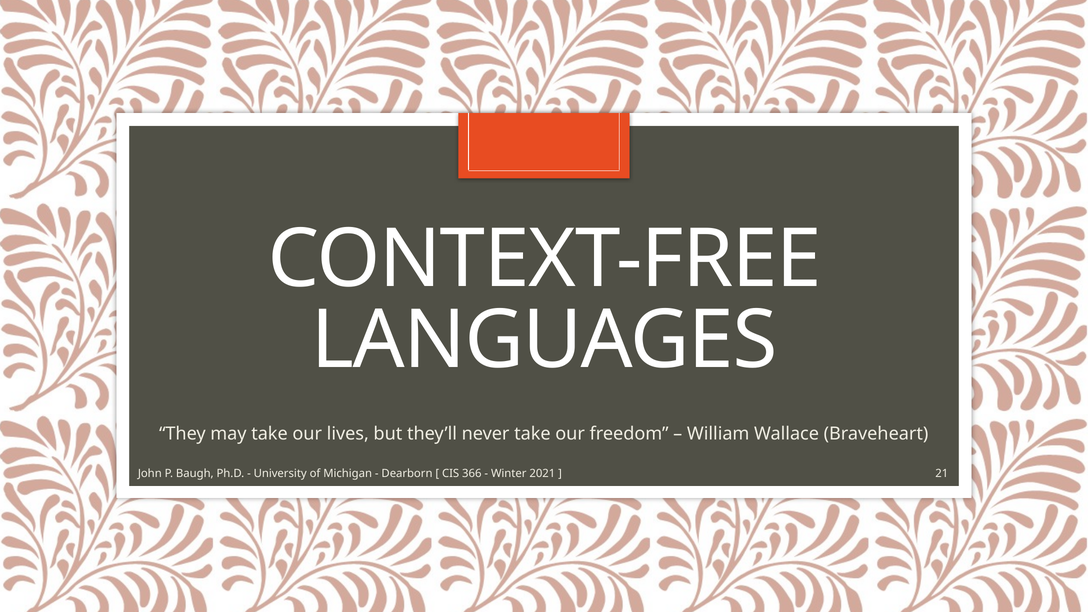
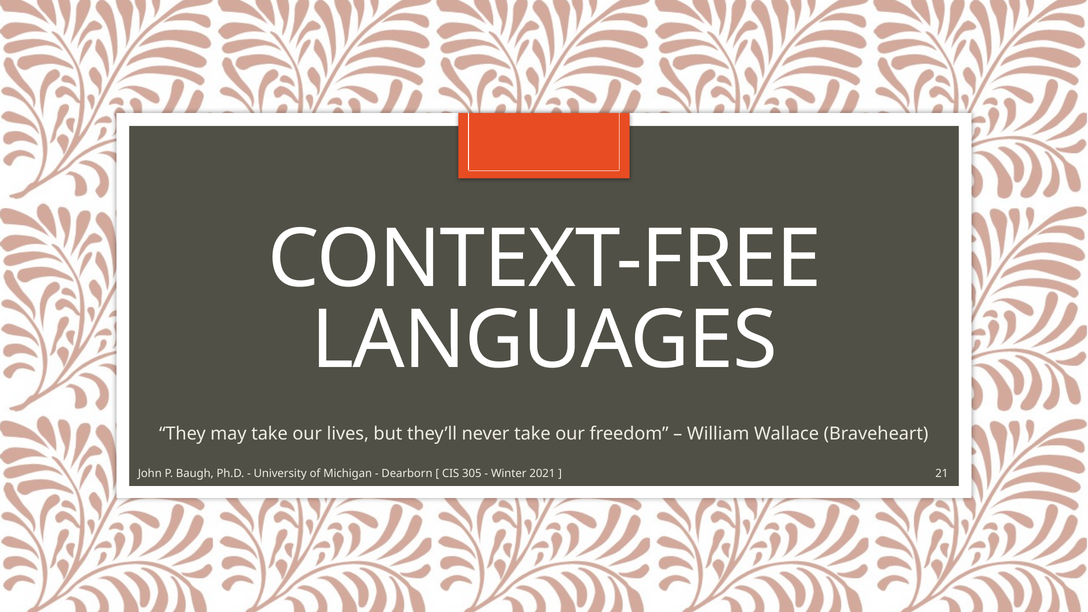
366: 366 -> 305 (472, 474)
